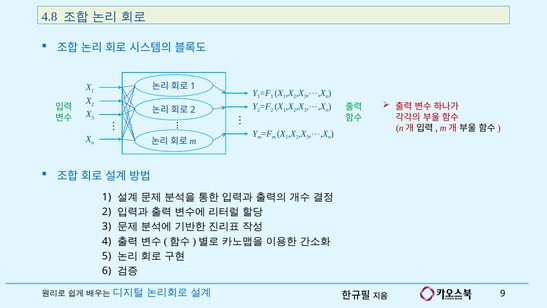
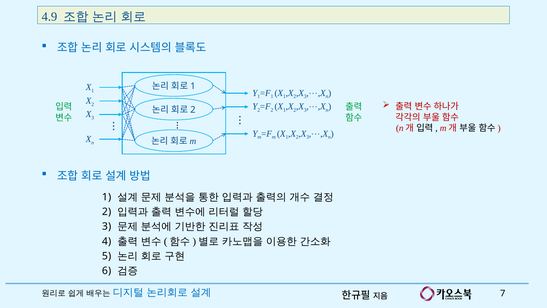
4.8: 4.8 -> 4.9 (49, 17)
9: 9 -> 7 (503, 293)
